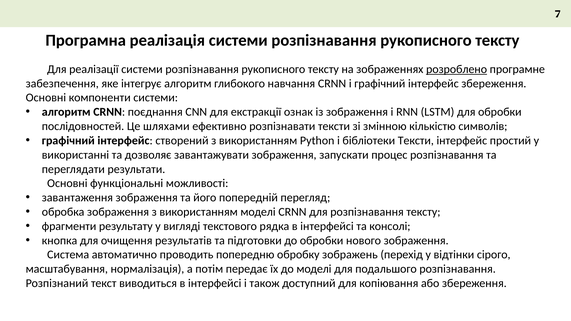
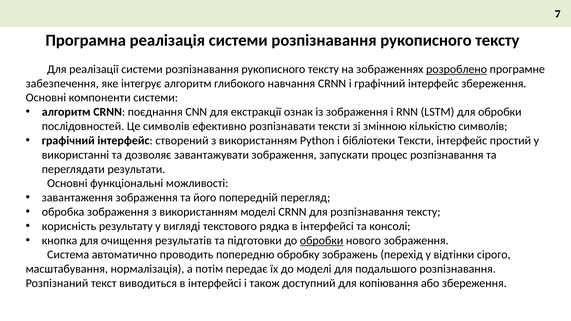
Це шляхами: шляхами -> символів (166, 126)
фрагменти: фрагменти -> корисність (69, 226)
обробки underline: none -> present (322, 241)
